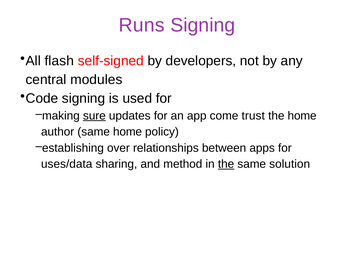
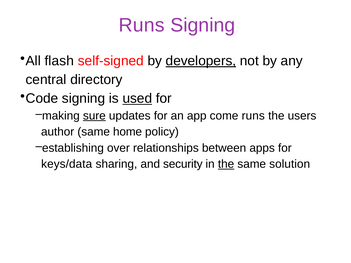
developers underline: none -> present (201, 61)
modules: modules -> directory (96, 80)
used underline: none -> present (137, 99)
come trust: trust -> runs (253, 116)
the home: home -> users (302, 116)
uses/data: uses/data -> keys/data (67, 164)
method: method -> security (183, 164)
